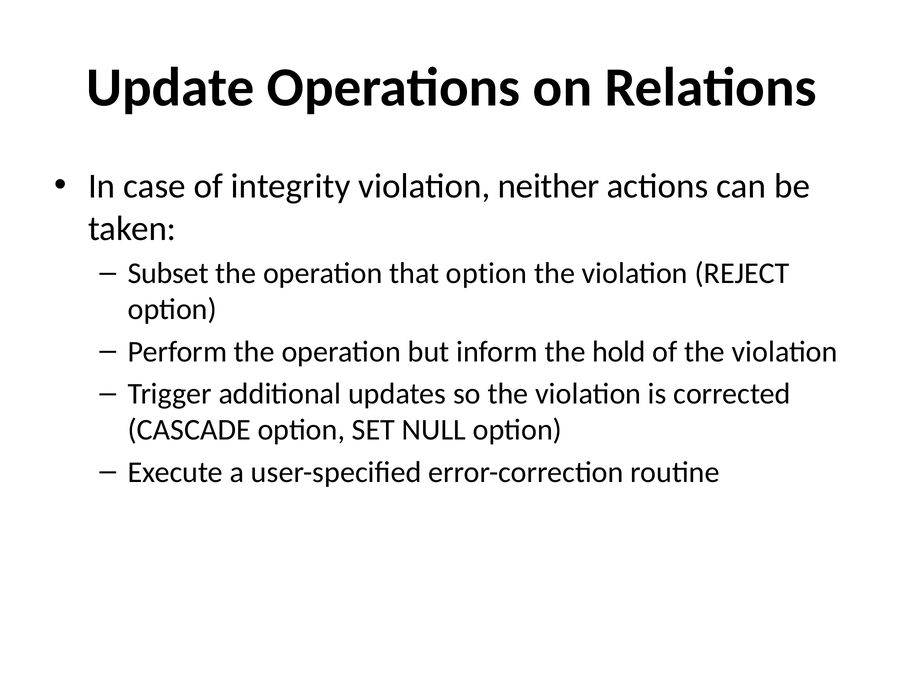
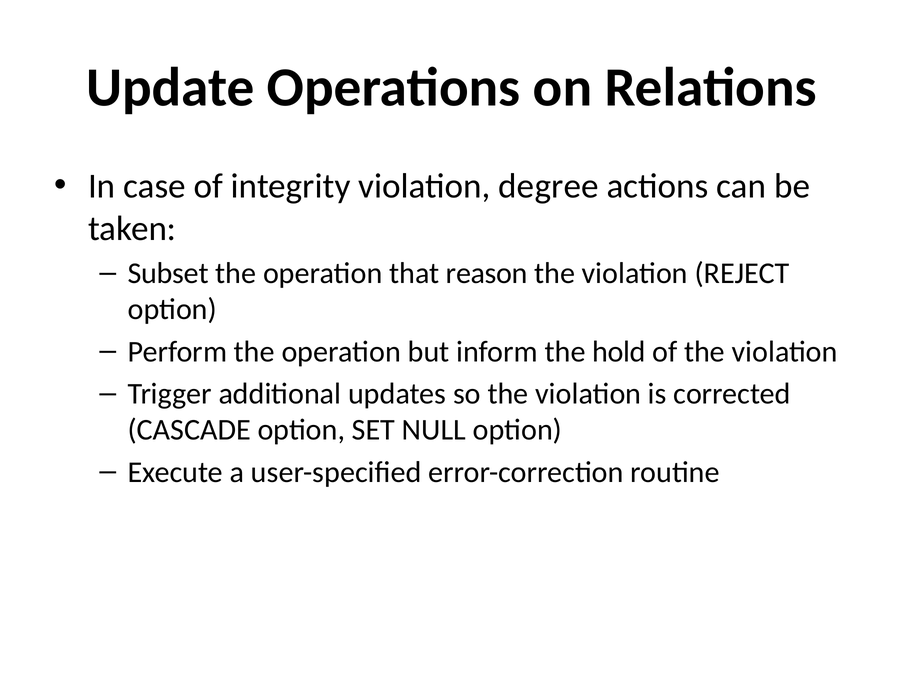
neither: neither -> degree (548, 186)
that option: option -> reason (487, 273)
